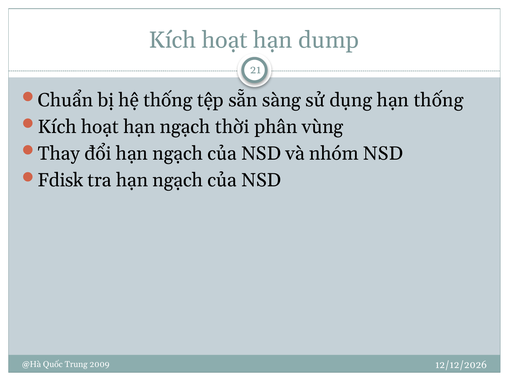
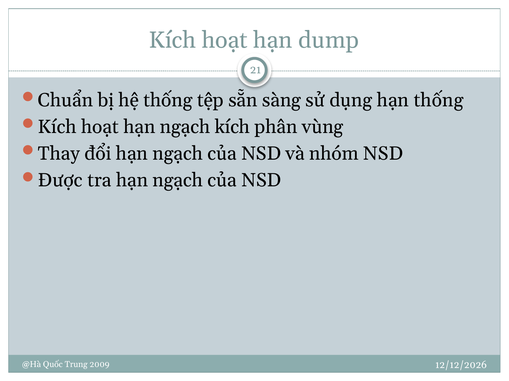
ngạch thời: thời -> kích (232, 127)
Fdisk: Fdisk -> Được (60, 181)
